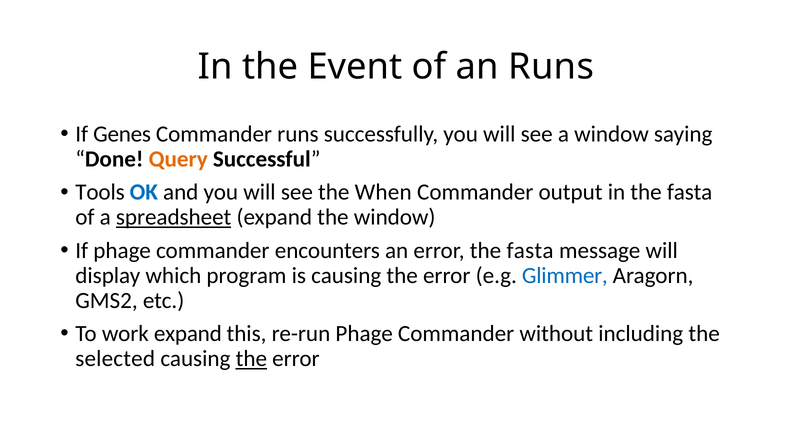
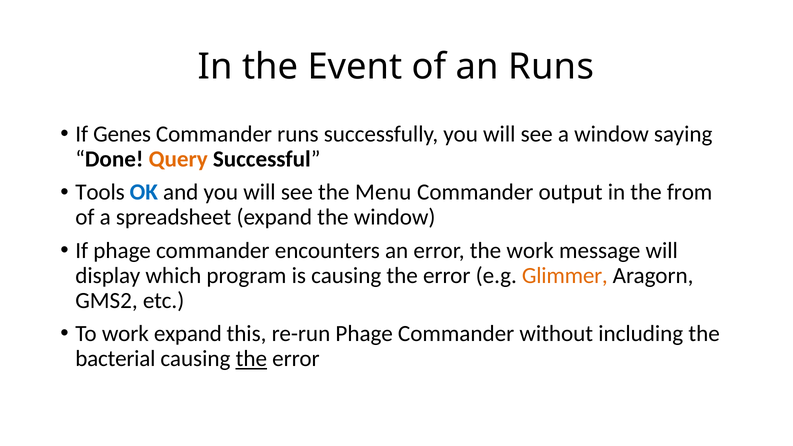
When: When -> Menu (383, 192)
in the fasta: fasta -> from (690, 192)
spreadsheet underline: present -> none (174, 217)
error the fasta: fasta -> work (530, 251)
Glimmer colour: blue -> orange (565, 276)
selected: selected -> bacterial (115, 359)
